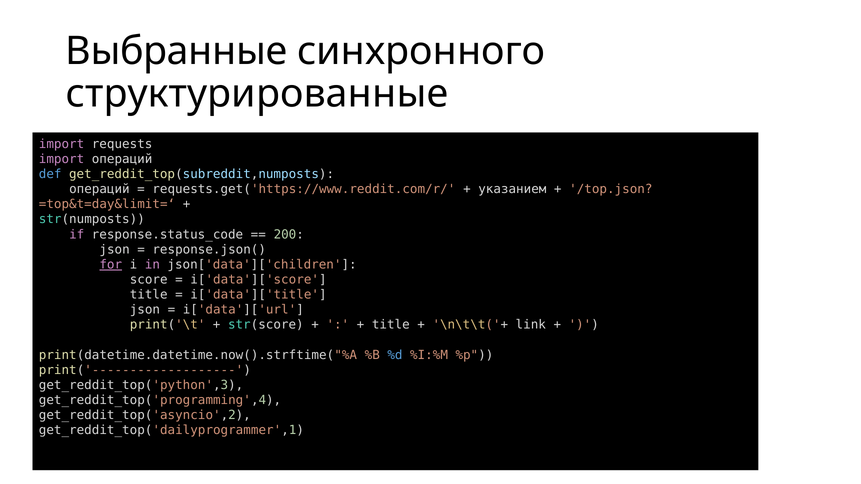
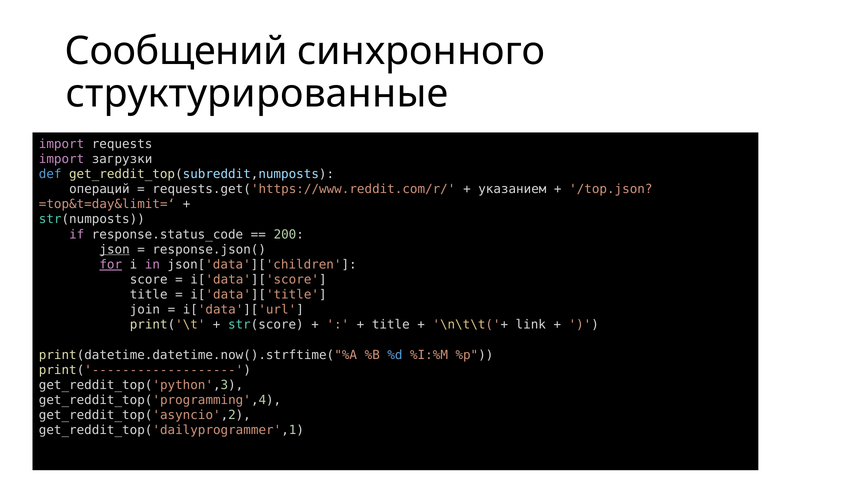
Выбранные: Выбранные -> Сообщений (176, 51)
import операций: операций -> загрузки (122, 159)
json underline: none -> present (115, 250)
json: json -> join (145, 310)
